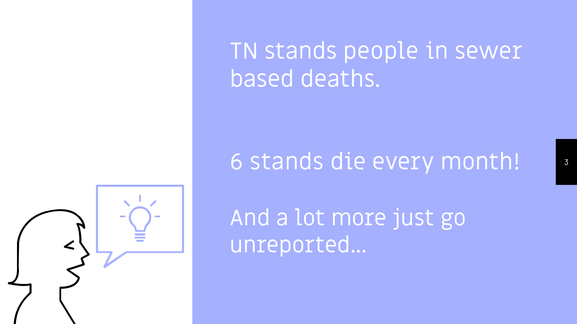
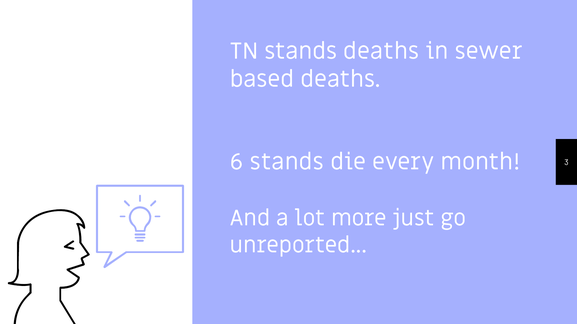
stands people: people -> deaths (381, 51)
